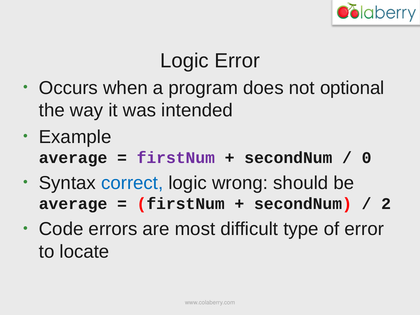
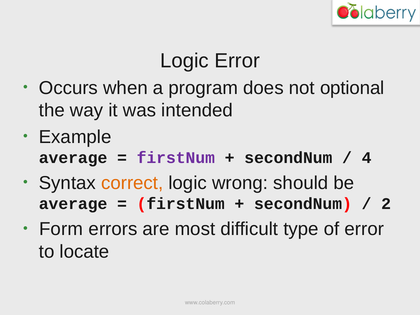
0: 0 -> 4 (367, 158)
correct colour: blue -> orange (132, 183)
Code: Code -> Form (61, 229)
